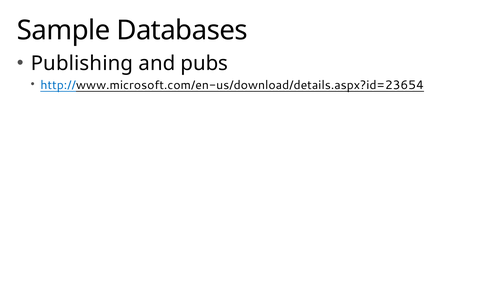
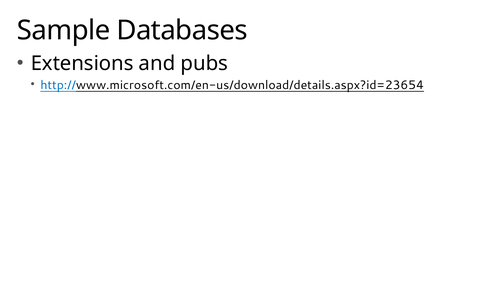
Publishing: Publishing -> Extensions (82, 63)
